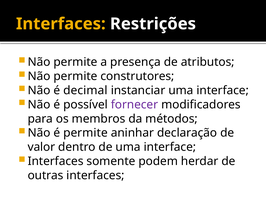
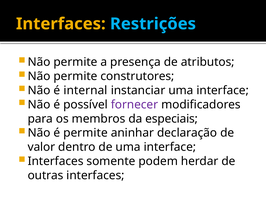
Restrições colour: white -> light blue (153, 24)
decimal: decimal -> internal (85, 91)
métodos: métodos -> especiais (172, 119)
